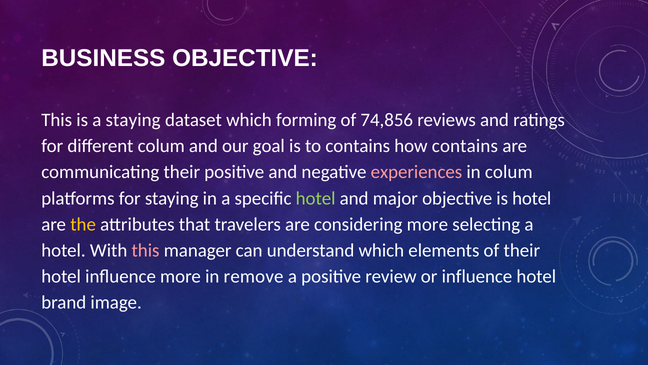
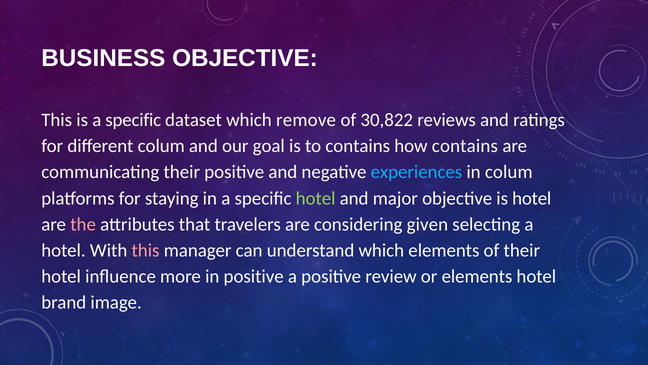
is a staying: staying -> specific (133, 120)
forming: forming -> remove (306, 120)
74,856: 74,856 -> 30,822 (387, 120)
experiences colour: pink -> light blue (416, 172)
the colour: yellow -> pink (83, 224)
considering more: more -> given (427, 224)
in remove: remove -> positive (254, 276)
or influence: influence -> elements (477, 276)
